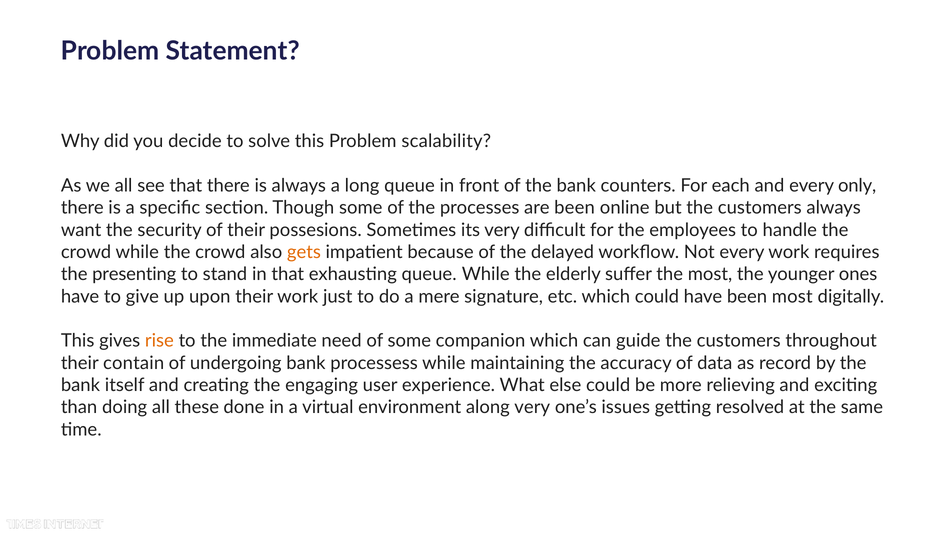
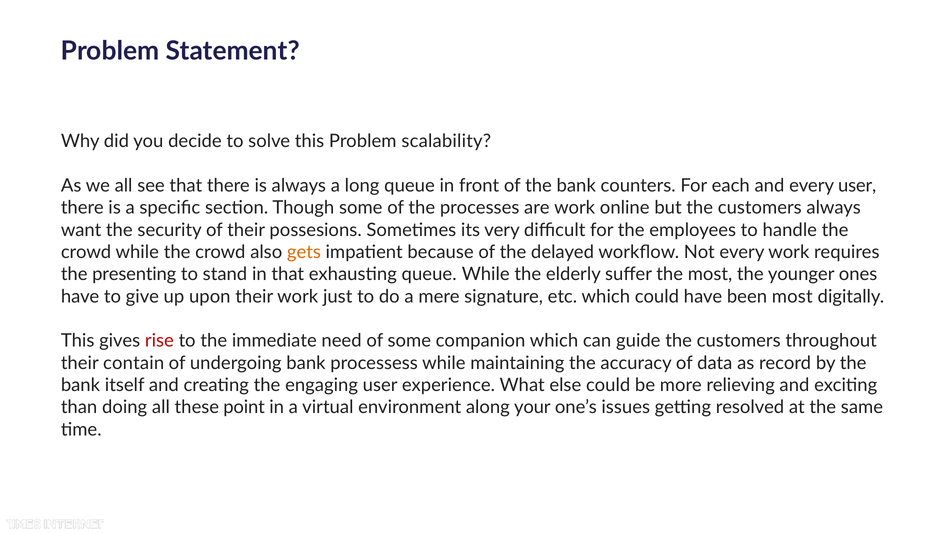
every only: only -> user (857, 186)
are been: been -> work (575, 208)
rise colour: orange -> red (159, 341)
done: done -> point (244, 408)
along very: very -> your (532, 408)
